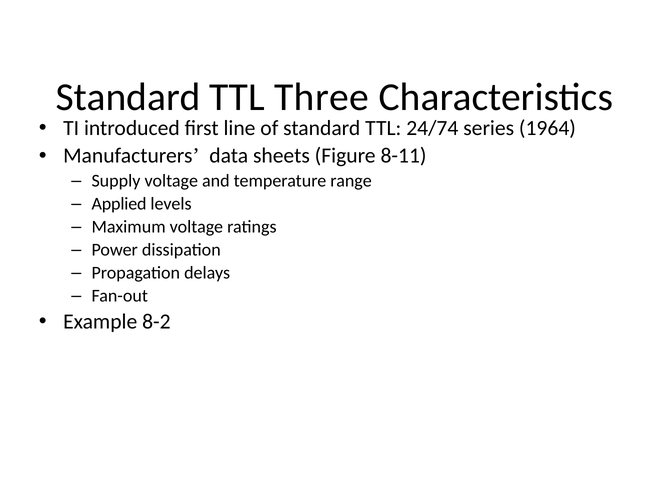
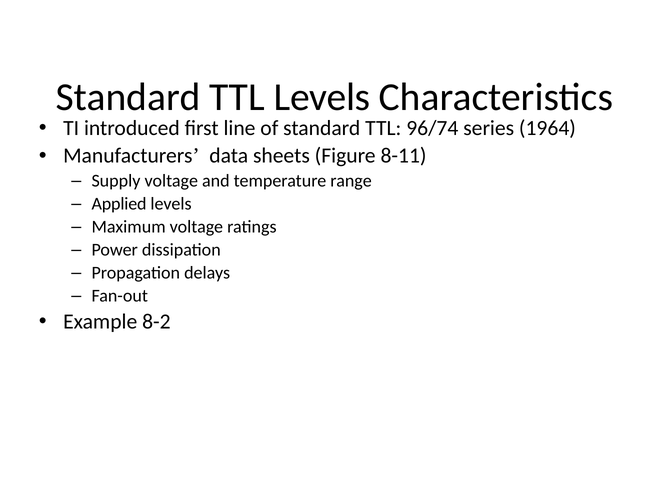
TTL Three: Three -> Levels (322, 97)
24/74: 24/74 -> 96/74 (432, 128)
